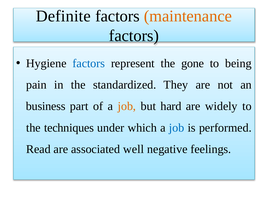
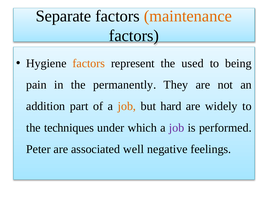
Definite: Definite -> Separate (63, 16)
factors colour: blue -> orange (89, 63)
gone: gone -> used (193, 63)
standardized: standardized -> permanently (125, 85)
business: business -> addition (46, 106)
job colour: blue -> purple (177, 128)
Read: Read -> Peter (38, 149)
